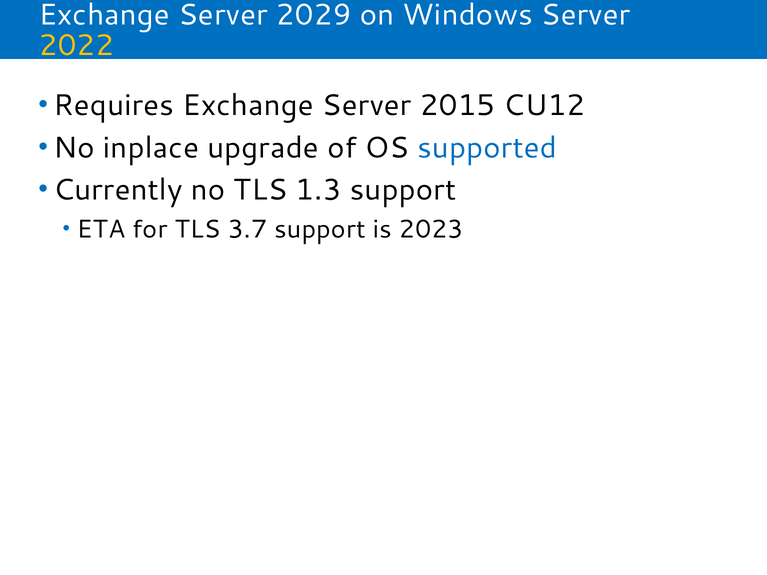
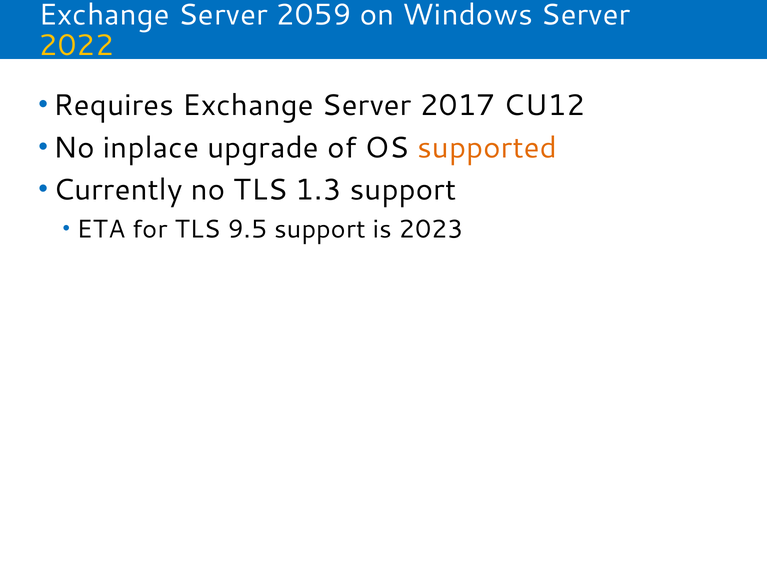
2029: 2029 -> 2059 (314, 15)
2015: 2015 -> 2017 (458, 106)
supported colour: blue -> orange (487, 148)
3.7: 3.7 -> 9.5 (247, 229)
